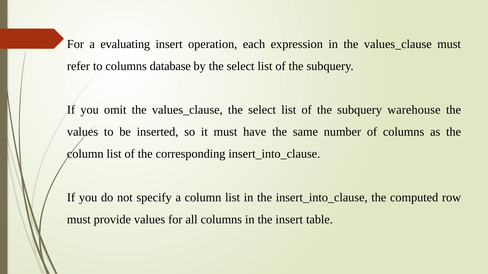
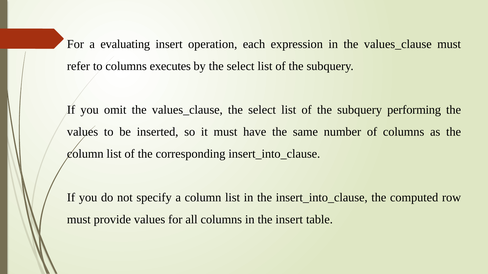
database: database -> executes (170, 66)
warehouse: warehouse -> performing (414, 110)
